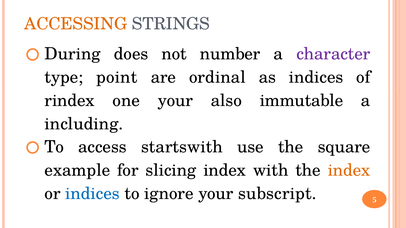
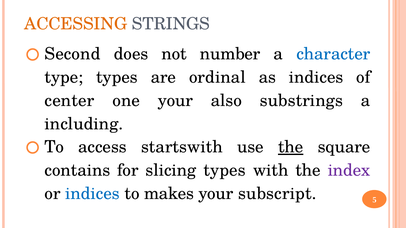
During: During -> Second (72, 54)
character colour: purple -> blue (333, 54)
type point: point -> types (117, 77)
rindex: rindex -> center (69, 101)
immutable: immutable -> substrings (301, 101)
the underline: none -> present (291, 147)
example: example -> contains (77, 171)
slicing index: index -> types (225, 171)
index colour: orange -> purple (349, 171)
ignore: ignore -> makes (169, 194)
